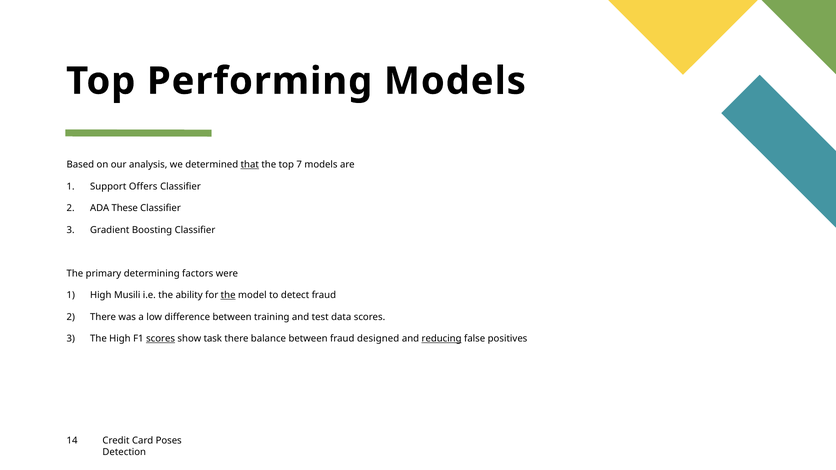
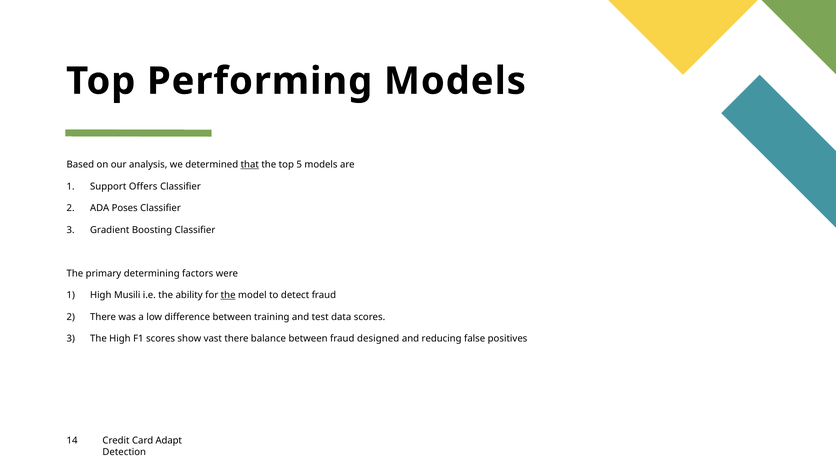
7: 7 -> 5 (299, 165)
These: These -> Poses (125, 208)
scores underline: present -> none (161, 339)
task: task -> vast (213, 339)
reducing underline: present -> none (442, 339)
Poses: Poses -> Adapt (169, 441)
